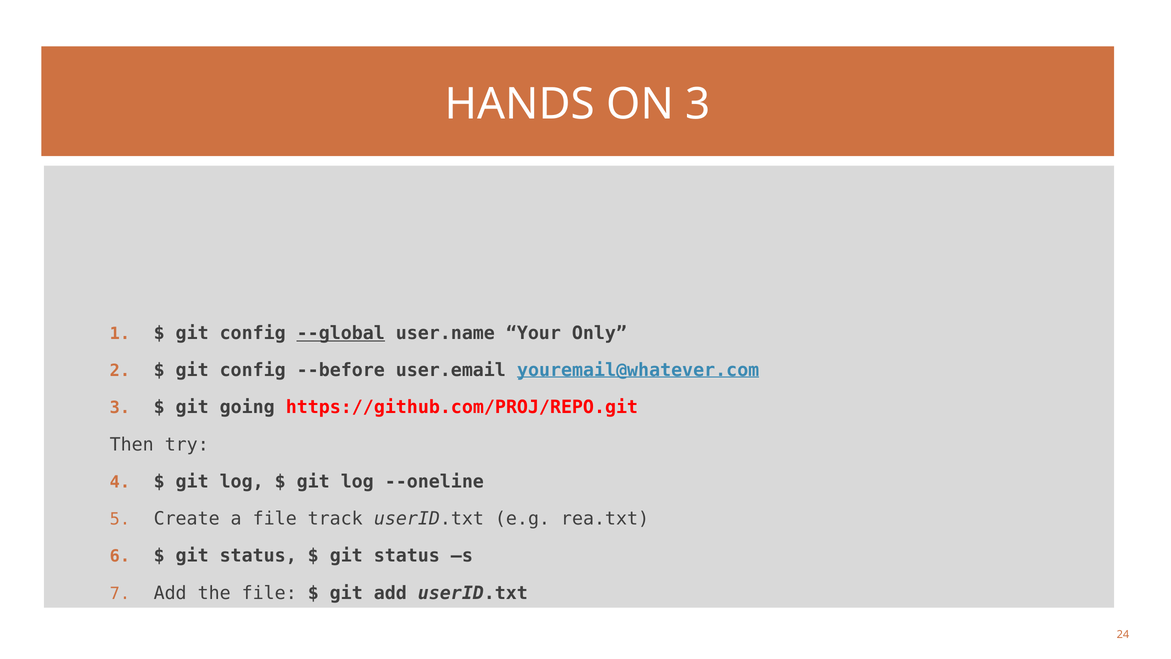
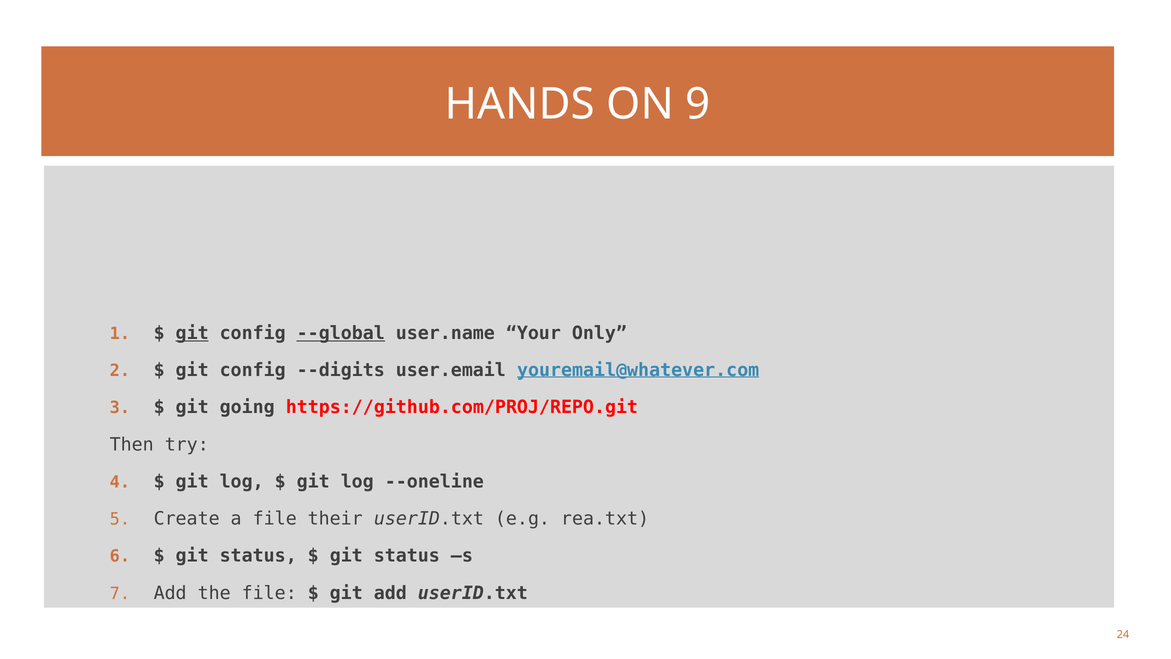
ON 3: 3 -> 9 (698, 104)
git underline: none -> present (192, 333)
--before: --before -> --digits (341, 370)
track: track -> their (335, 519)
